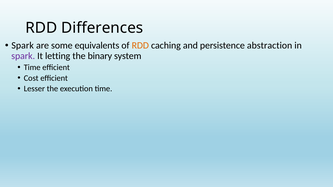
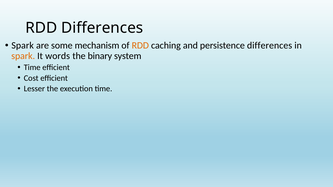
equivalents: equivalents -> mechanism (97, 46)
persistence abstraction: abstraction -> differences (270, 46)
spark colour: purple -> orange (23, 56)
letting: letting -> words (58, 56)
